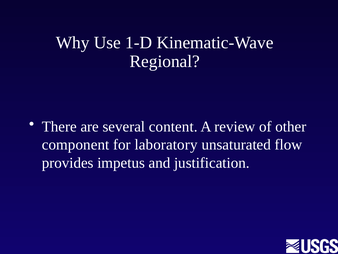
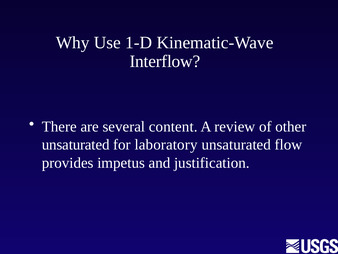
Regional: Regional -> Interflow (165, 61)
component: component -> unsaturated (76, 144)
